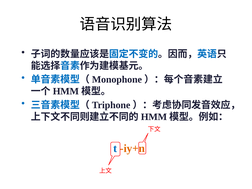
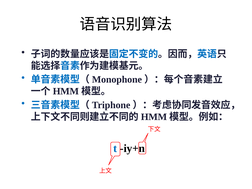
iy+n colour: orange -> black (132, 148)
